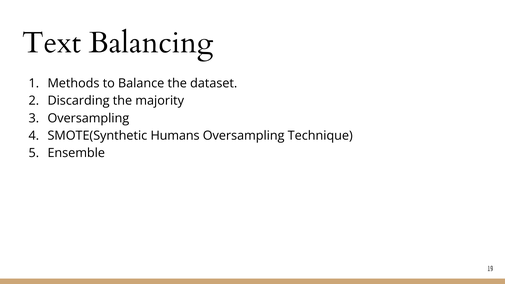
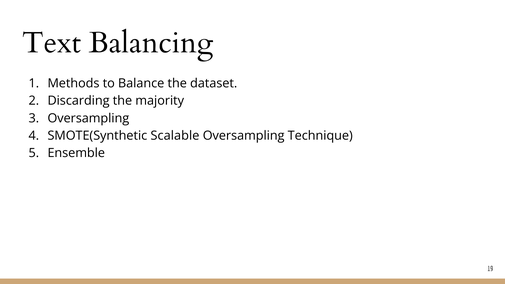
Humans: Humans -> Scalable (175, 136)
